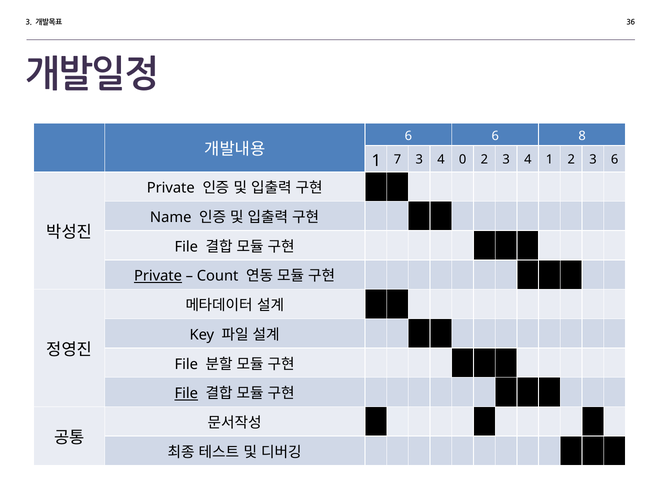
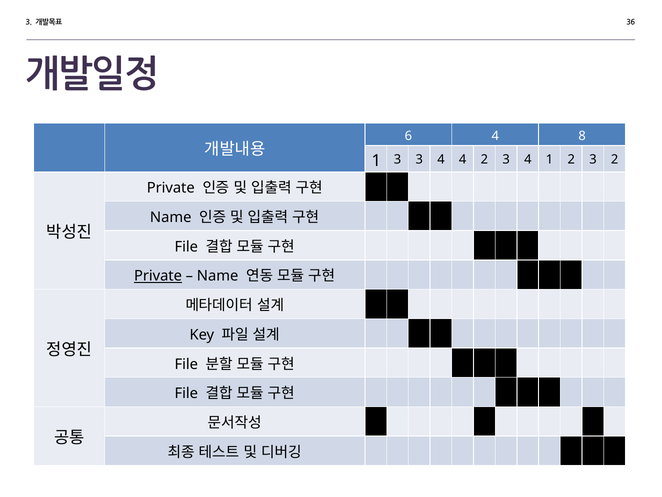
6 6: 6 -> 4 (495, 136)
1 7: 7 -> 3 (398, 159)
4 0: 0 -> 4 (463, 159)
3 6: 6 -> 2 (615, 159)
Count: Count -> Name (218, 276)
File underline: present -> none (186, 393)
